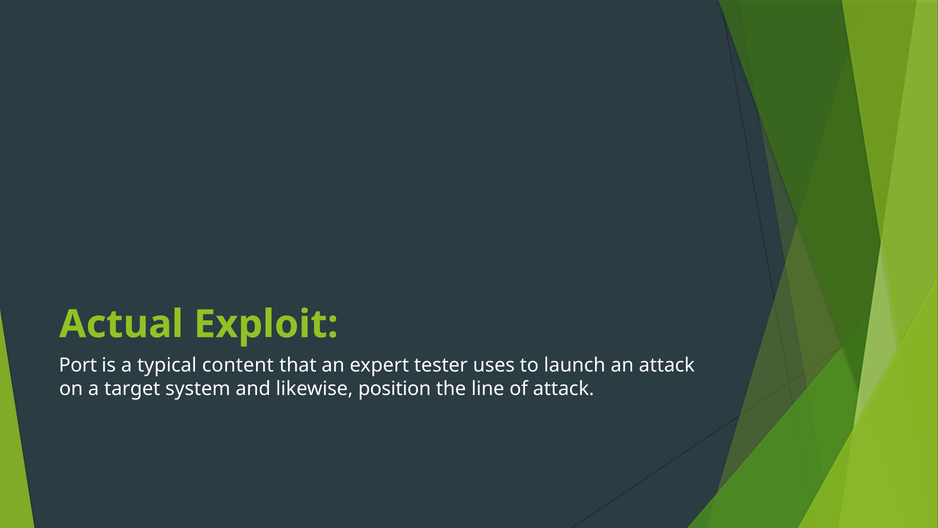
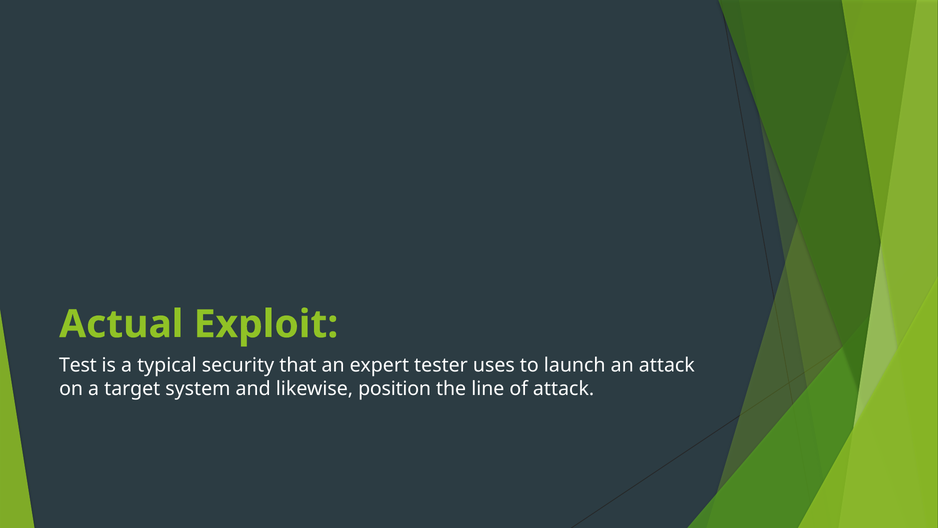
Port: Port -> Test (78, 365)
content: content -> security (238, 365)
